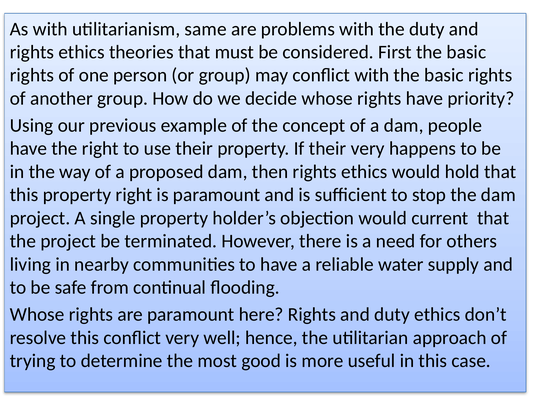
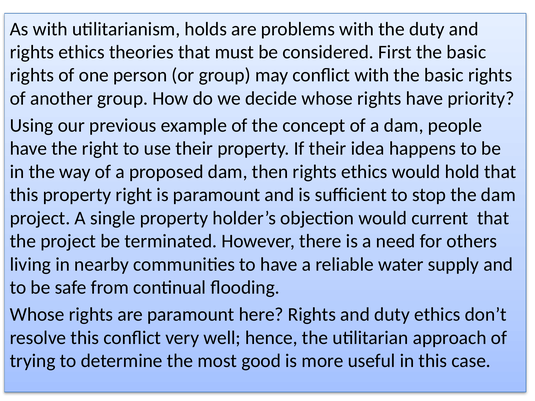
same: same -> holds (206, 29)
their very: very -> idea (368, 149)
